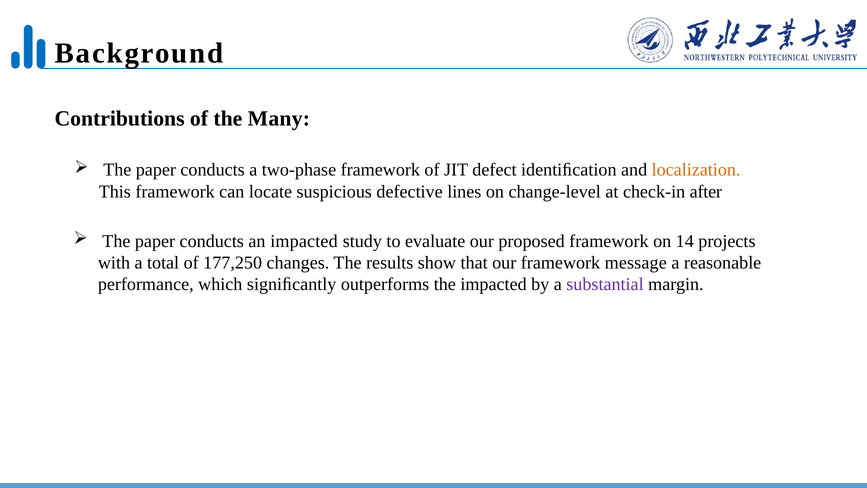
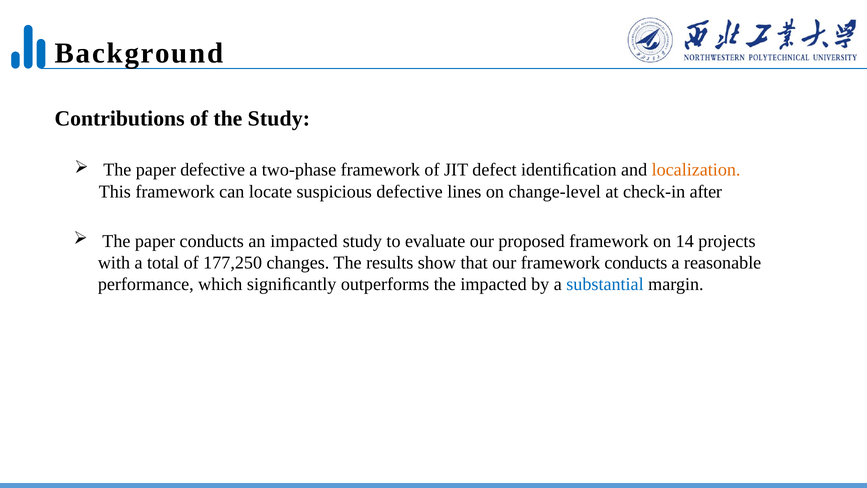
the Many: Many -> Study (279, 119)
conducts: conducts -> defective (213, 170)
framework message: message -> conducts (636, 263)
substantial colour: purple -> blue (605, 284)
